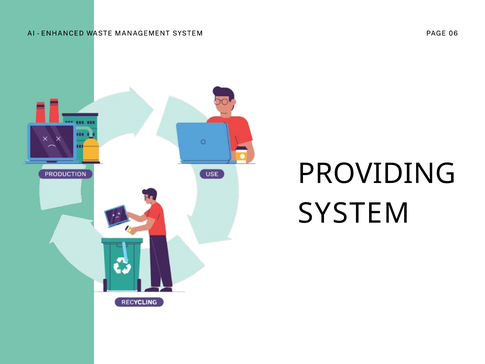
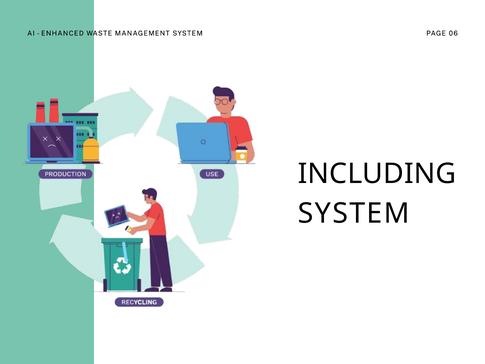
PROVIDING: PROVIDING -> INCLUDING (377, 174)
